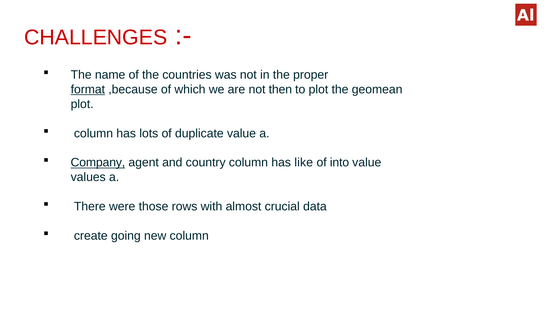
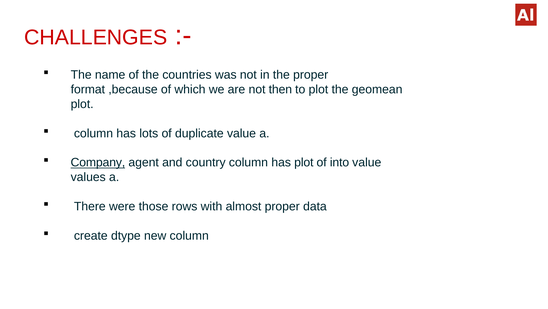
format underline: present -> none (88, 89)
has like: like -> plot (304, 162)
almost crucial: crucial -> proper (282, 206)
going: going -> dtype (126, 235)
